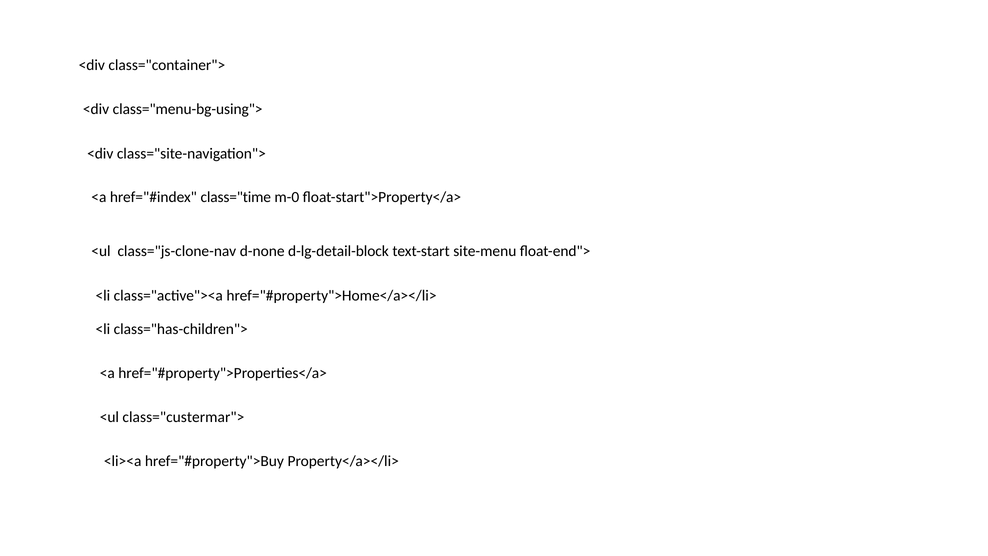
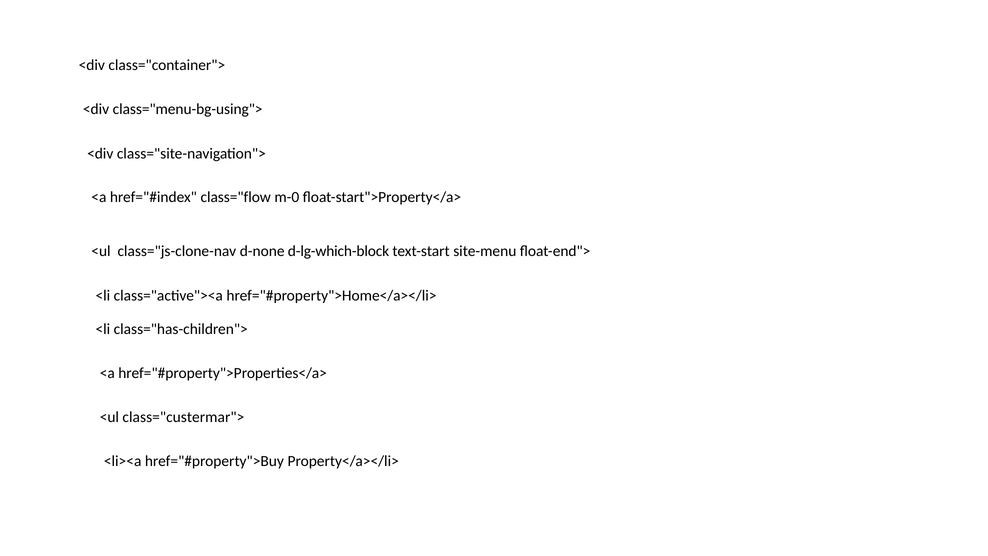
class="time: class="time -> class="flow (236, 197)
d-lg-detail-block: d-lg-detail-block -> d-lg-which-block (339, 251)
